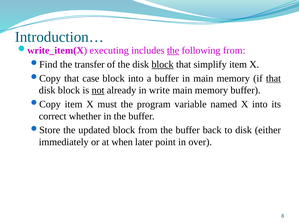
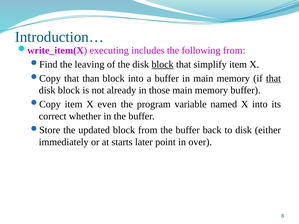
the underline: present -> none (173, 51)
transfer: transfer -> leaving (90, 64)
case: case -> than (91, 78)
not underline: present -> none (98, 90)
write: write -> those (159, 90)
must: must -> even (107, 104)
when: when -> starts (122, 142)
